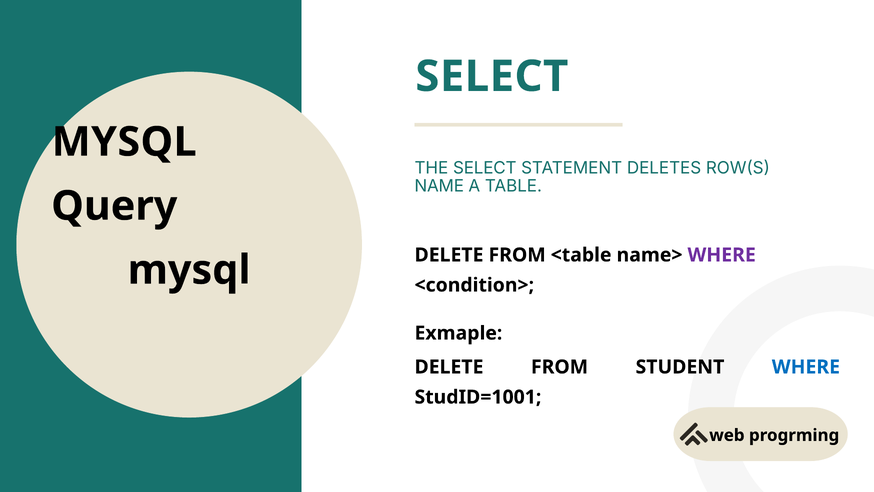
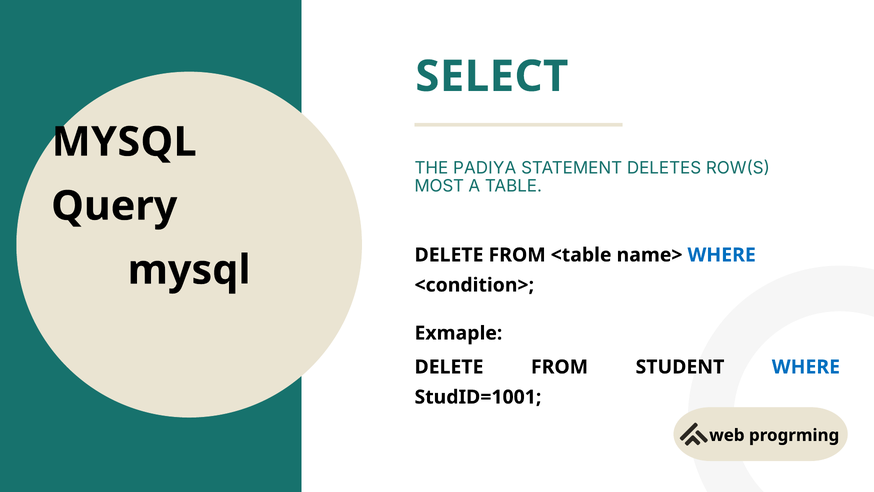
THE SELECT: SELECT -> PADIYA (485, 168)
NAME: NAME -> MOST (439, 186)
WHERE colour: purple -> blue (722, 255)
